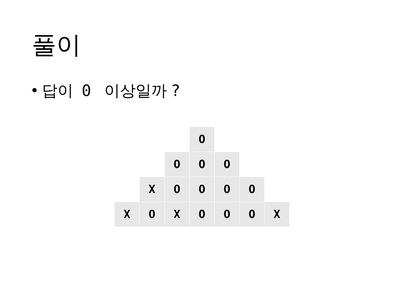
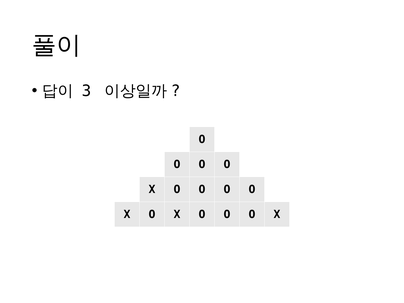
0: 0 -> 3 (86, 91)
